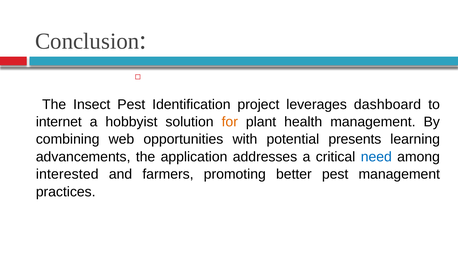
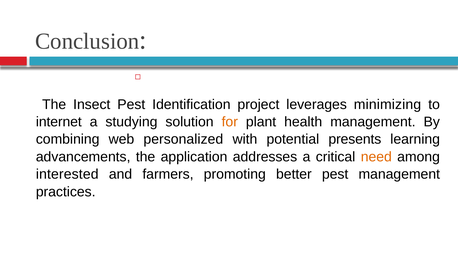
dashboard: dashboard -> minimizing (387, 104)
hobbyist: hobbyist -> studying (131, 122)
opportunities: opportunities -> personalized (183, 139)
need colour: blue -> orange (376, 157)
